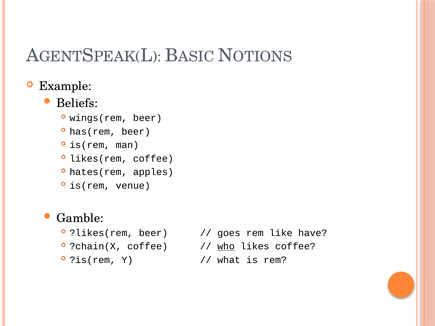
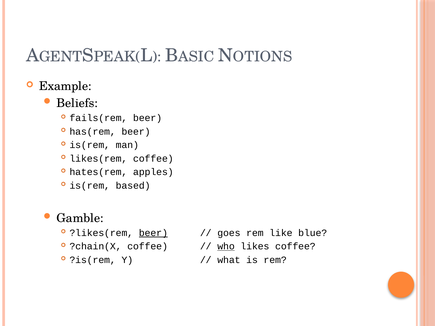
wings(rem: wings(rem -> fails(rem (98, 118)
venue: venue -> based (133, 186)
beer underline: none -> present (153, 233)
have: have -> blue (313, 233)
